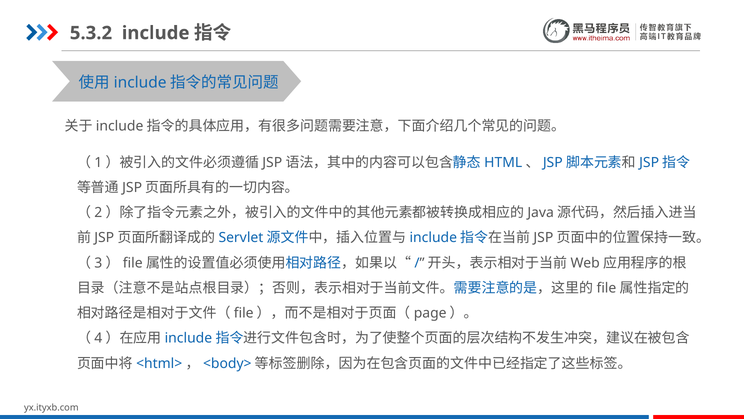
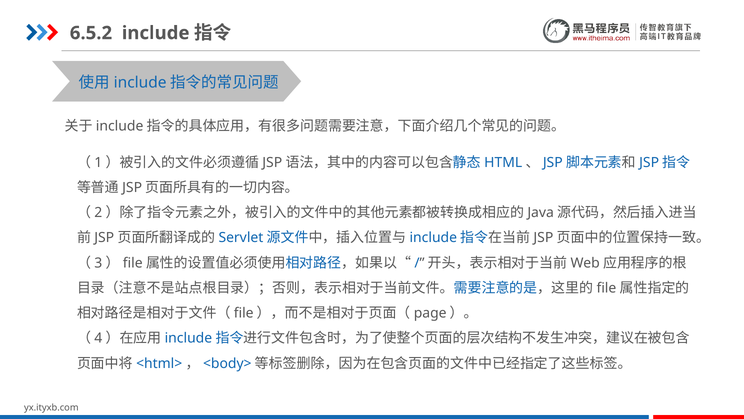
5.3.2: 5.3.2 -> 6.5.2 (91, 33)
